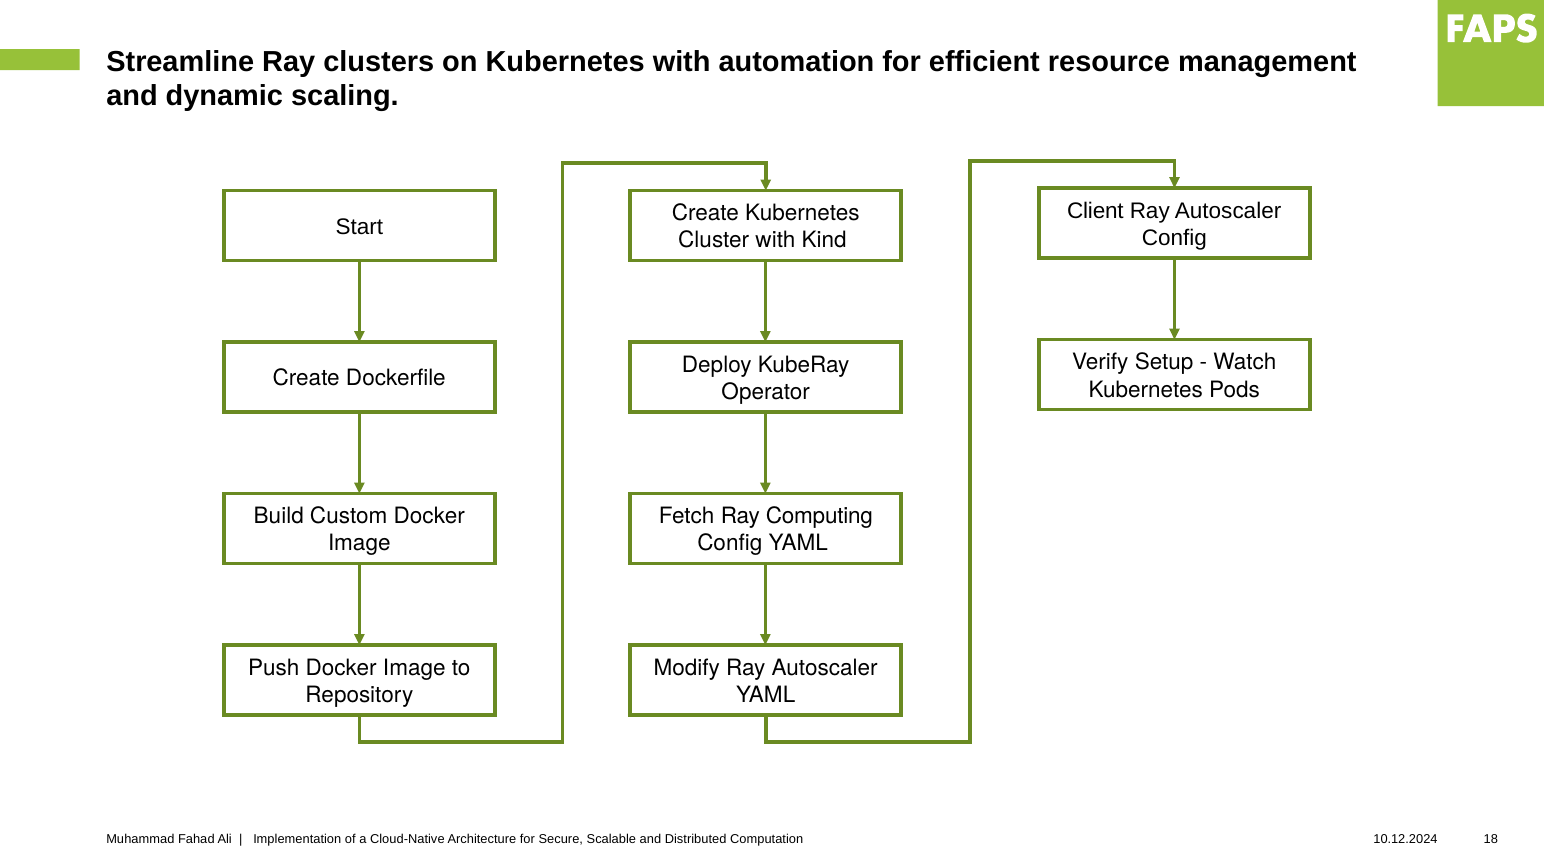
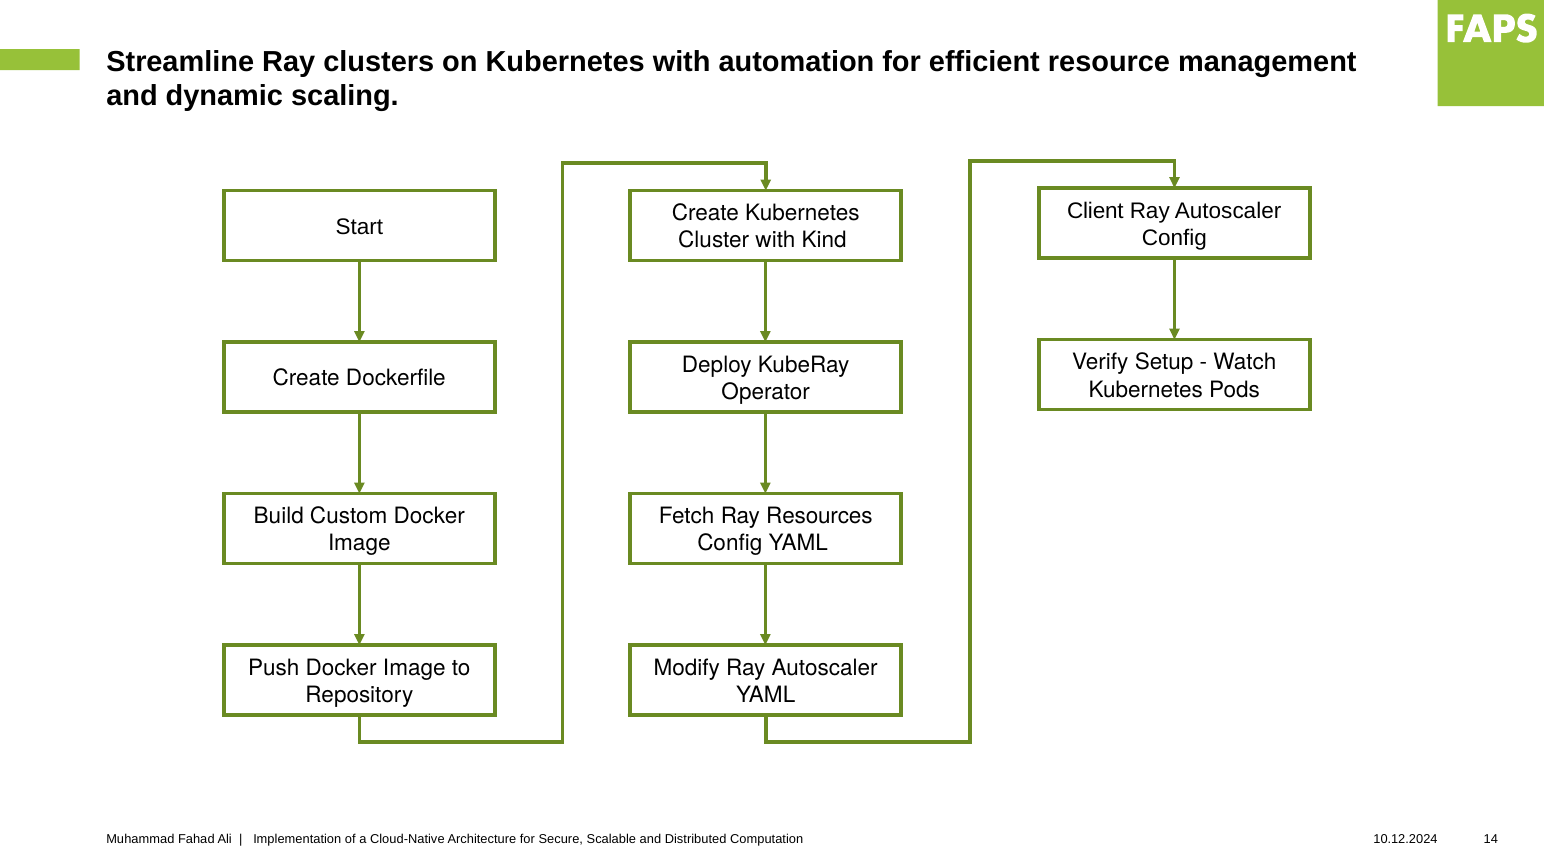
Computing: Computing -> Resources (819, 517)
18: 18 -> 14 (1491, 840)
